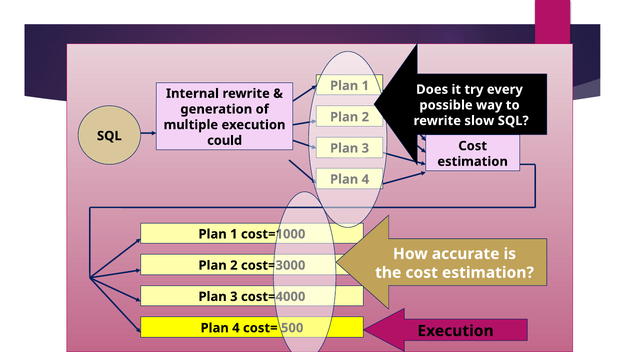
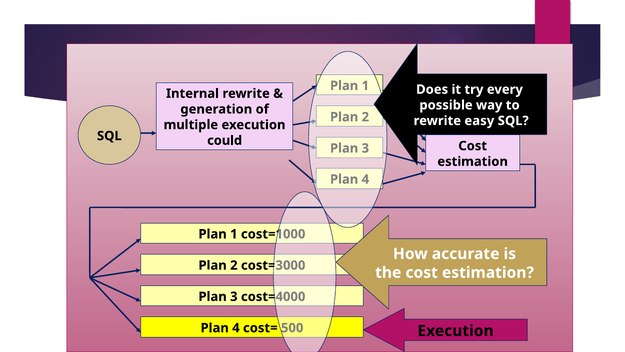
slow: slow -> easy (479, 121)
